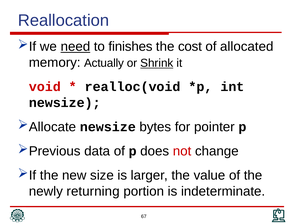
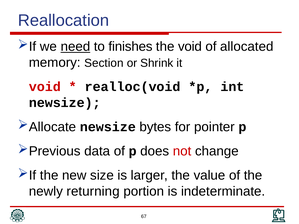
the cost: cost -> void (190, 47)
Actually: Actually -> Section (104, 63)
Shrink underline: present -> none (157, 63)
